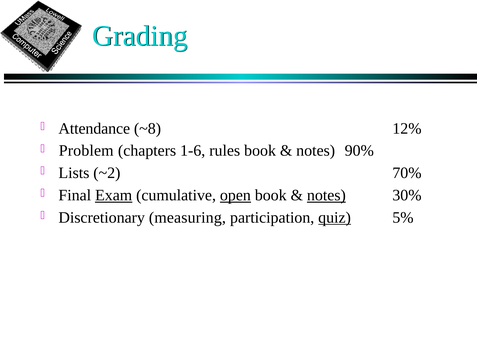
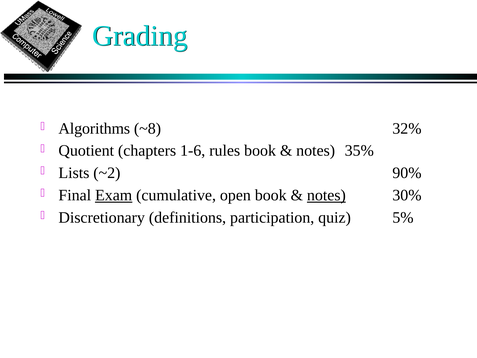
Attendance: Attendance -> Algorithms (94, 128)
12%: 12% -> 32% (407, 128)
Problem: Problem -> Quotient (86, 151)
90%: 90% -> 35% (359, 151)
70%: 70% -> 90% (407, 173)
open underline: present -> none (235, 195)
measuring: measuring -> definitions (188, 217)
quiz underline: present -> none (335, 217)
